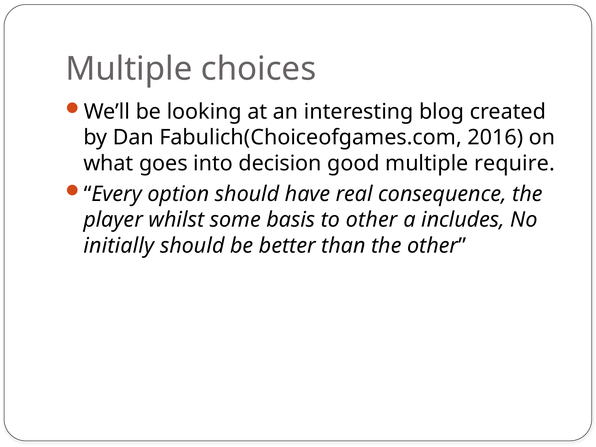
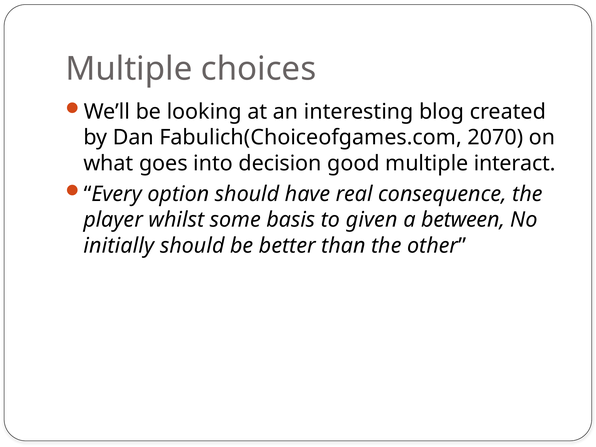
2016: 2016 -> 2070 (495, 138)
require: require -> interact (515, 163)
to other: other -> given (372, 220)
includes: includes -> between (463, 220)
